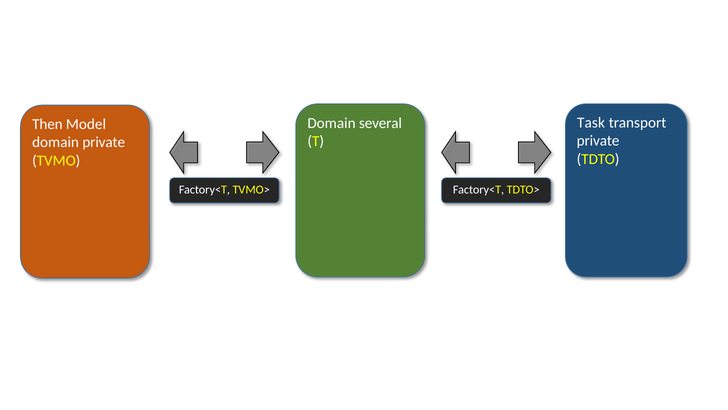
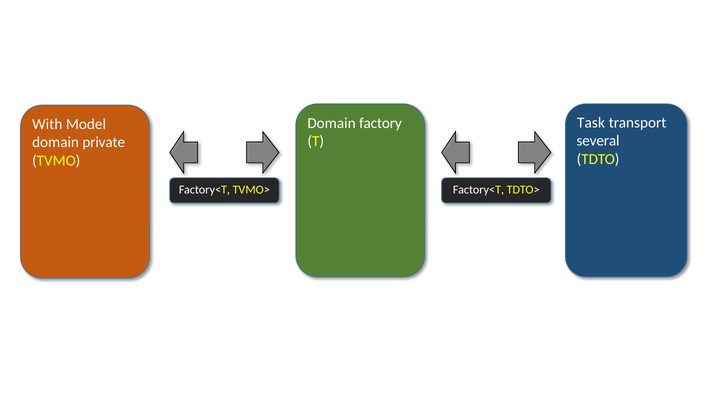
several: several -> factory (380, 123)
Then: Then -> With (47, 124)
private: private -> several (598, 141)
